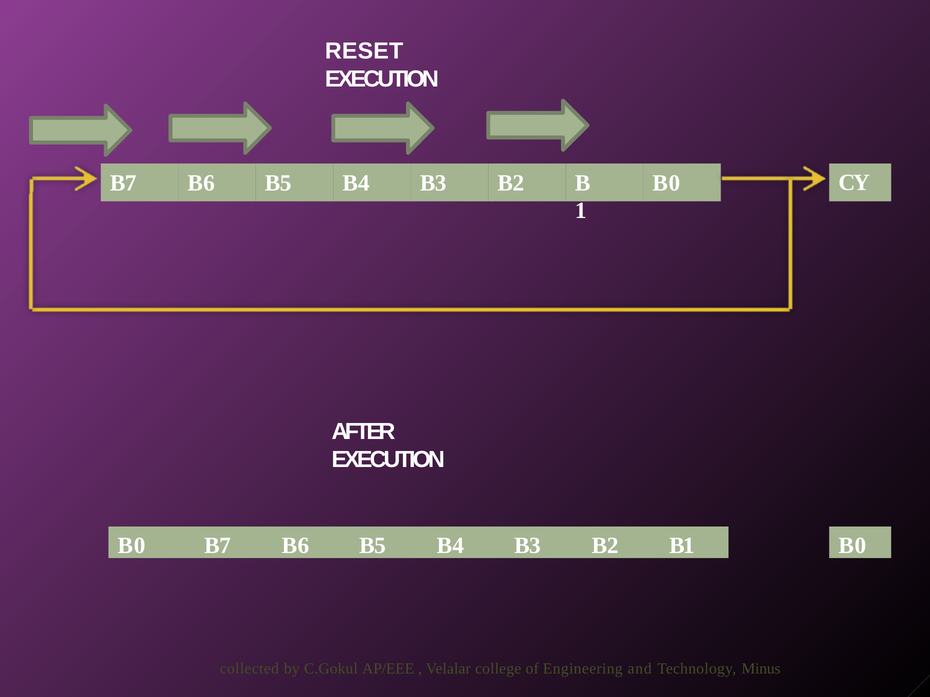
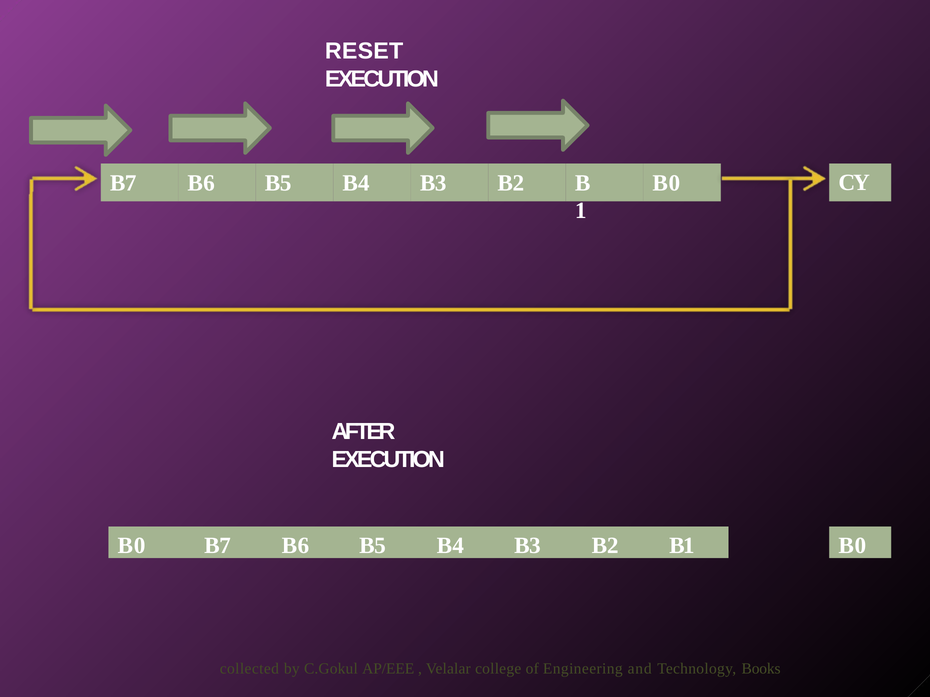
Minus: Minus -> Books (761, 669)
